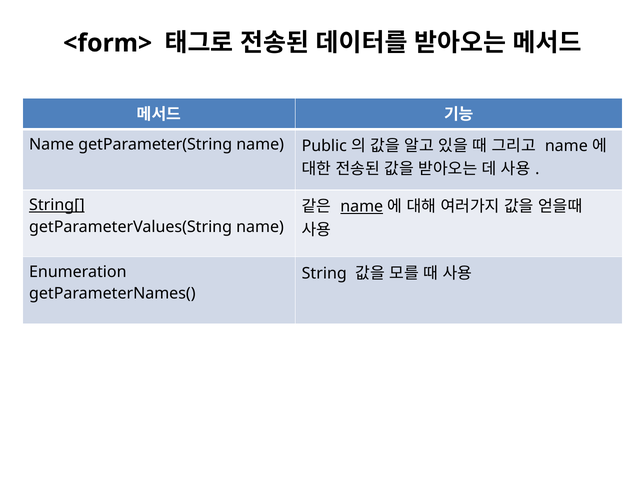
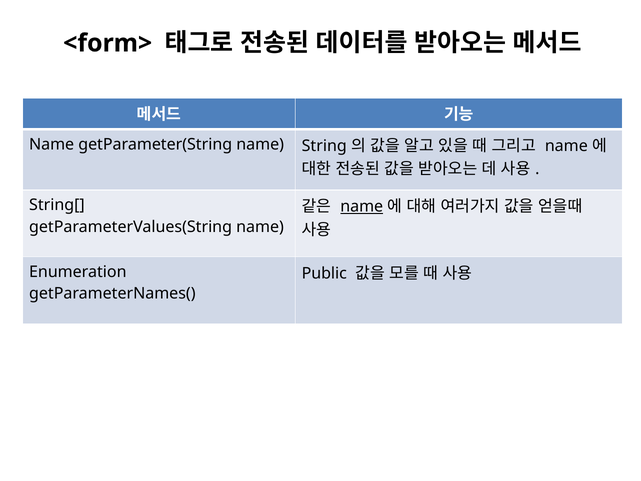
Public: Public -> String (324, 146)
String[ underline: present -> none (57, 205)
String: String -> Public (324, 273)
